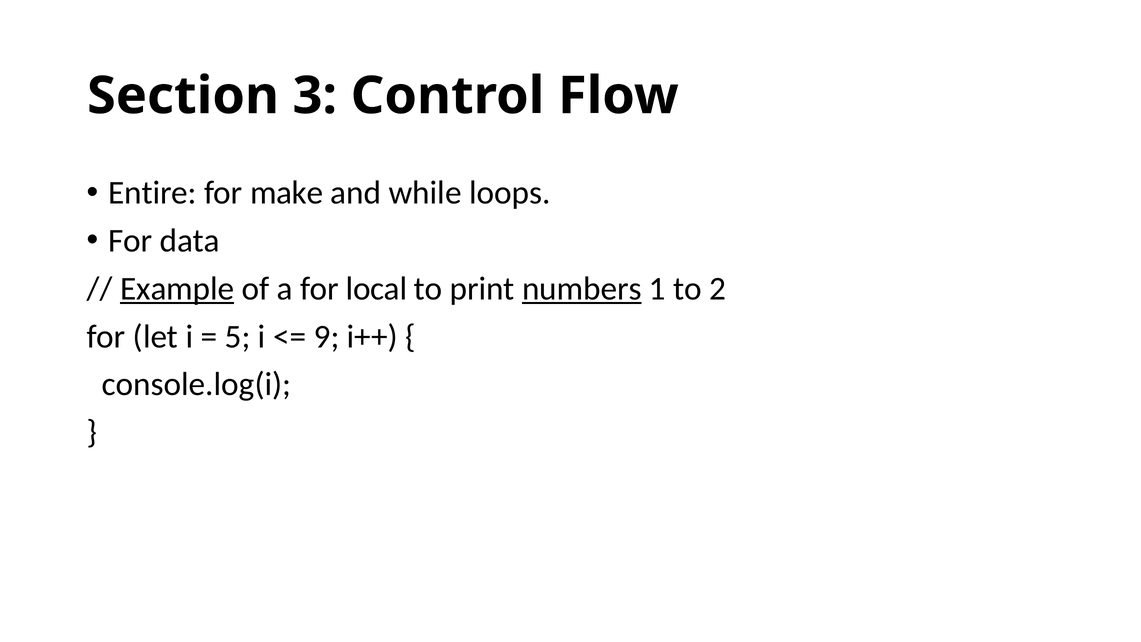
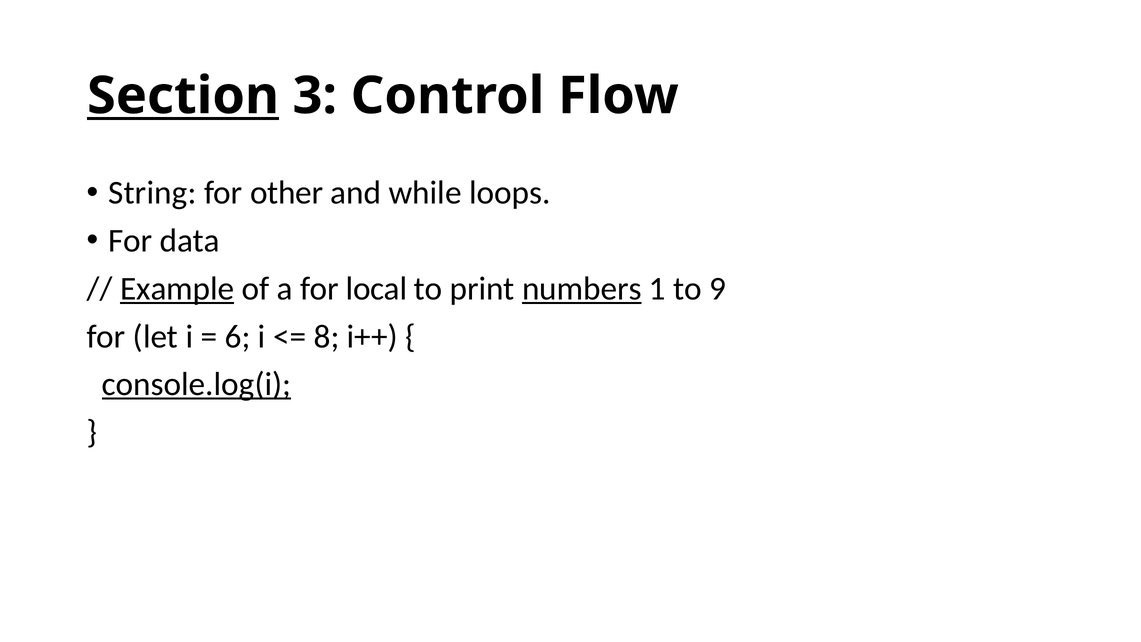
Section underline: none -> present (183, 96)
Entire: Entire -> String (152, 193)
make: make -> other (287, 193)
2: 2 -> 9 (718, 289)
5: 5 -> 6 (238, 336)
9: 9 -> 8 (327, 336)
console.log(i underline: none -> present (197, 384)
